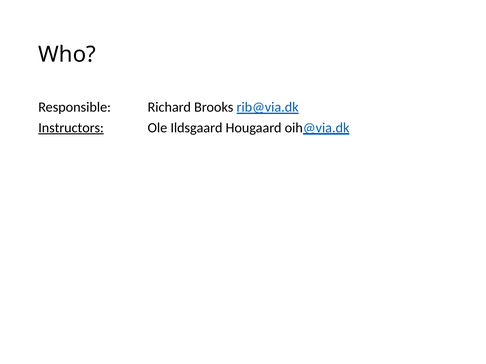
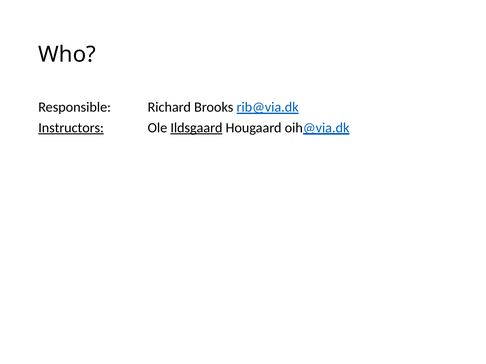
Ildsgaard underline: none -> present (196, 128)
